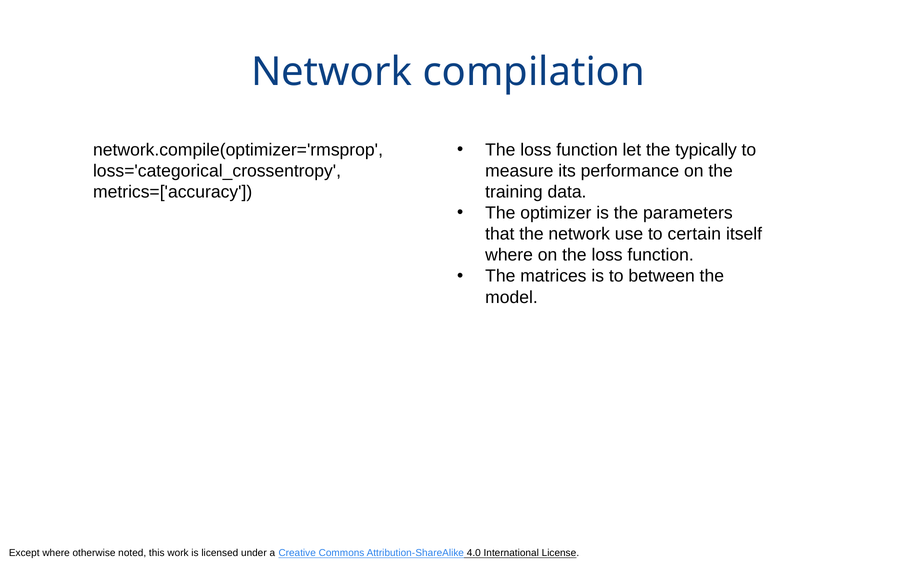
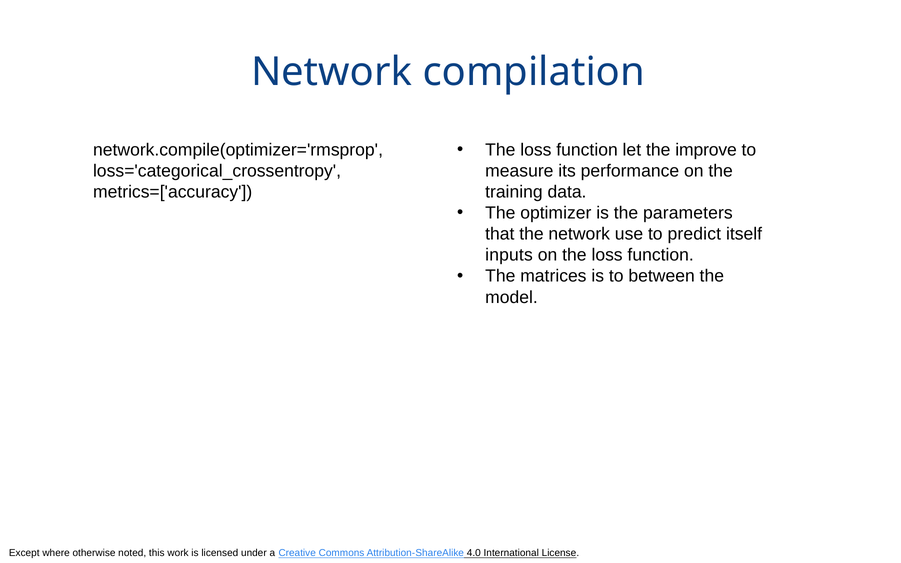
typically: typically -> improve (706, 150)
certain: certain -> predict (694, 234)
where: where -> inputs (509, 255)
